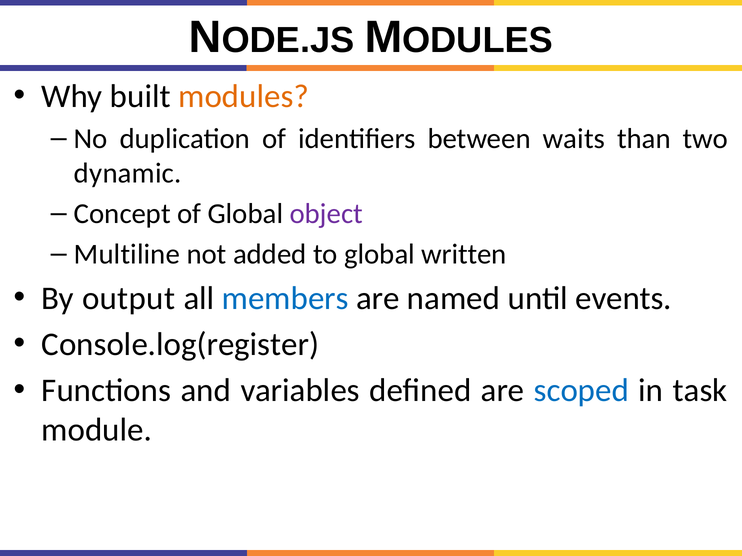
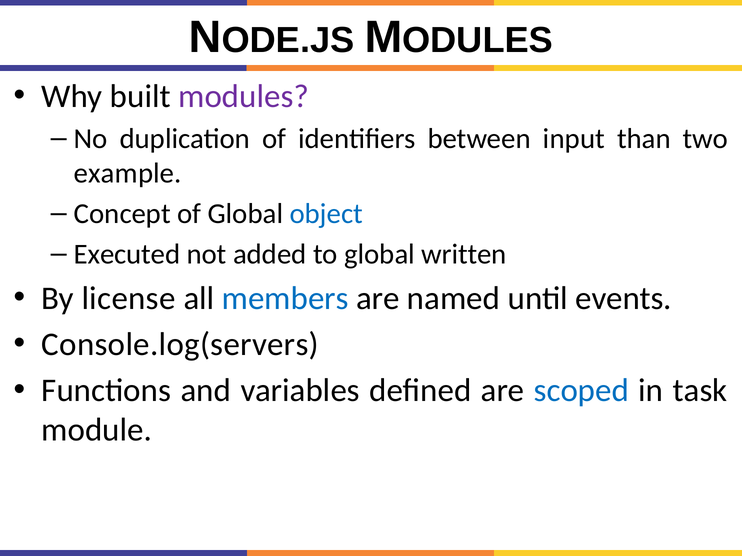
modules colour: orange -> purple (243, 96)
waits: waits -> input (574, 139)
dynamic: dynamic -> example (128, 174)
object colour: purple -> blue (326, 214)
Multiline: Multiline -> Executed (127, 254)
output: output -> license (129, 298)
Console.log(register: Console.log(register -> Console.log(servers (180, 345)
